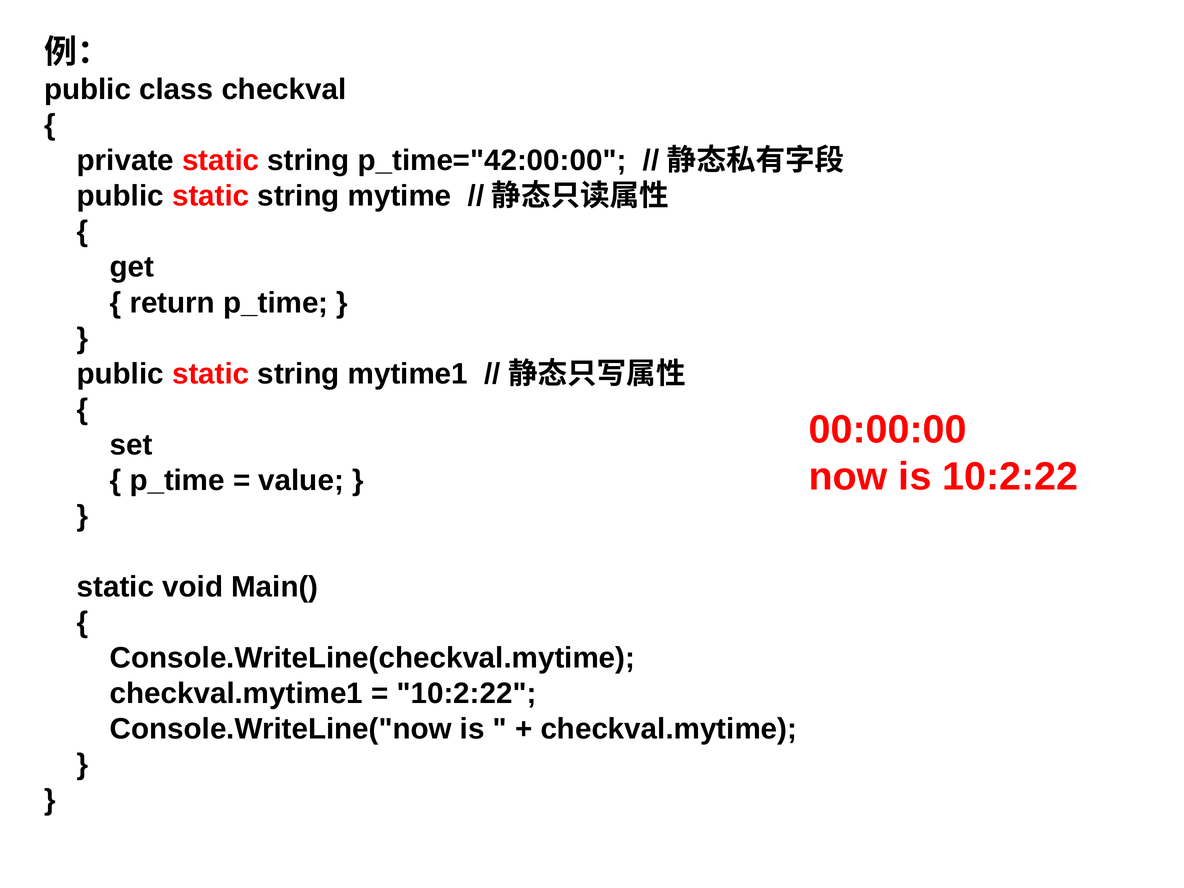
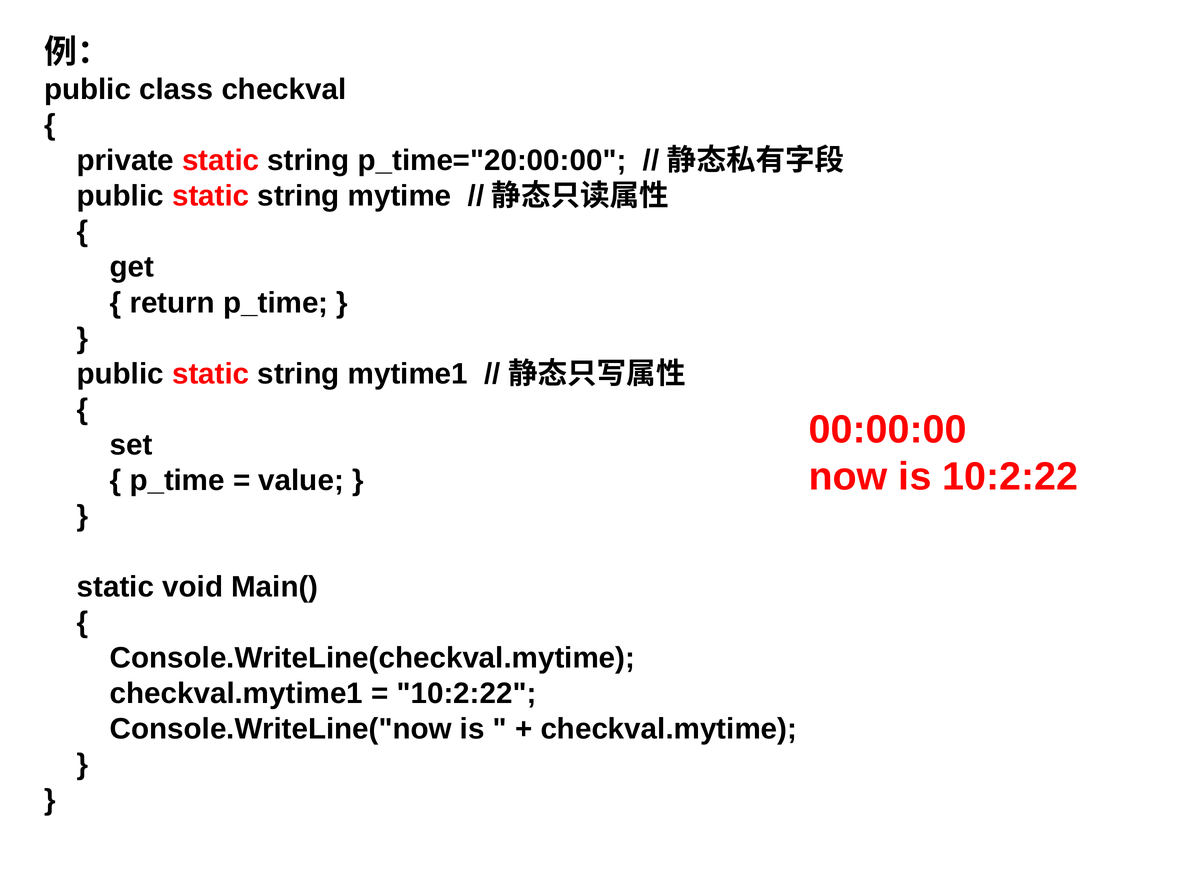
p_time="42:00:00: p_time="42:00:00 -> p_time="20:00:00 (492, 161)
